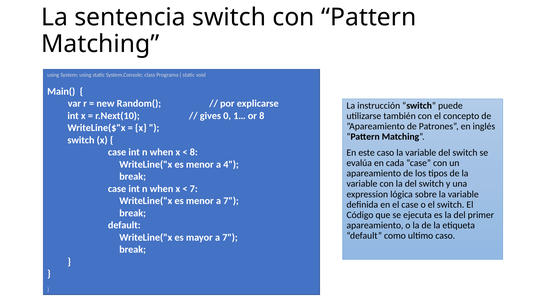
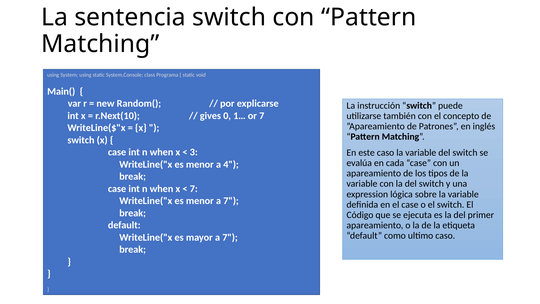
or 8: 8 -> 7 (262, 116)
8: 8 -> 3 (194, 152)
